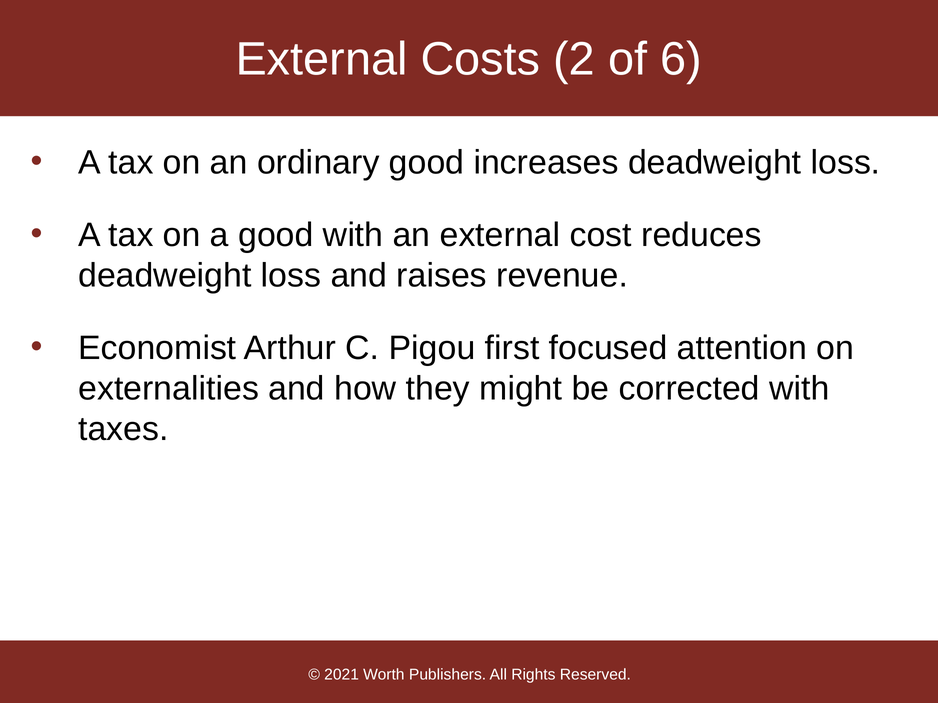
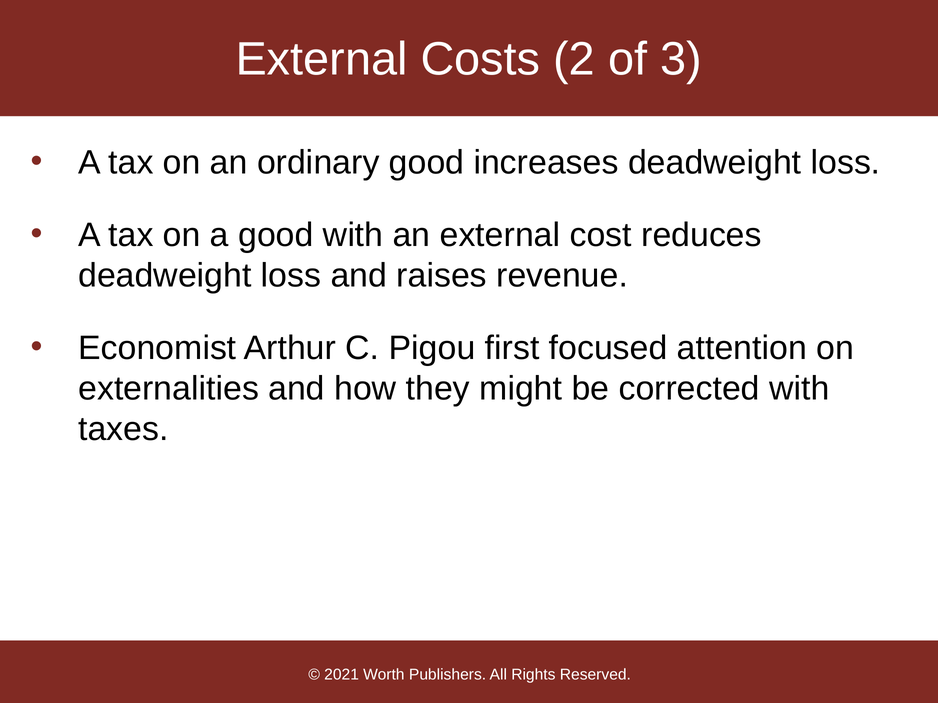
6: 6 -> 3 (681, 59)
